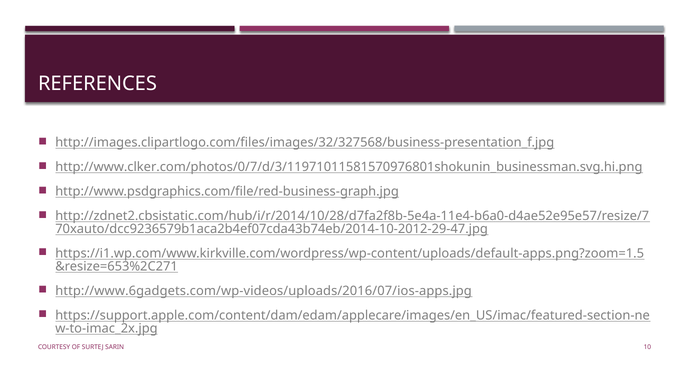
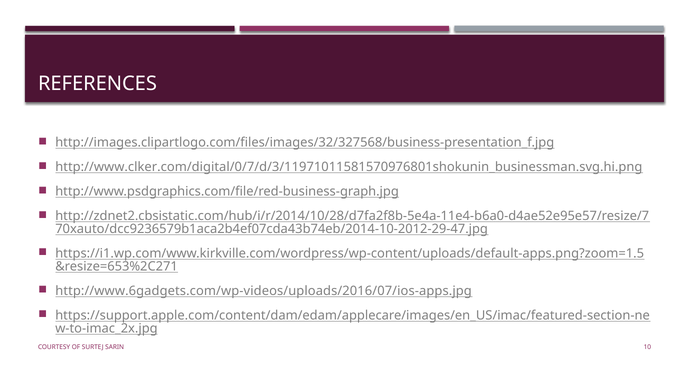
http://www.clker.com/photos/0/7/d/3/11971011581570976801shokunin_businessman.svg.hi.png: http://www.clker.com/photos/0/7/d/3/11971011581570976801shokunin_businessman.svg.hi.png -> http://www.clker.com/digital/0/7/d/3/11971011581570976801shokunin_businessman.svg.hi.png (349, 167)
